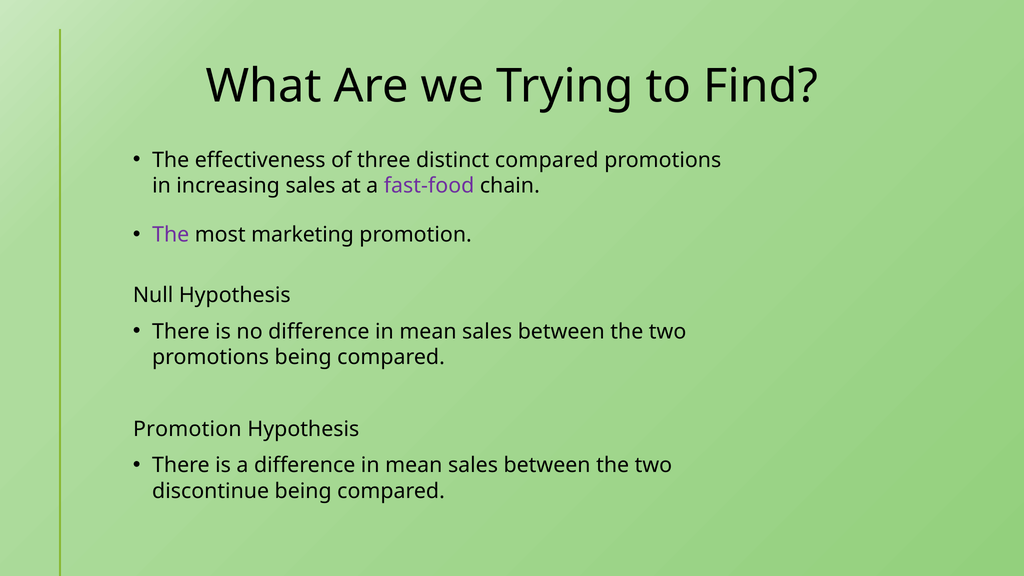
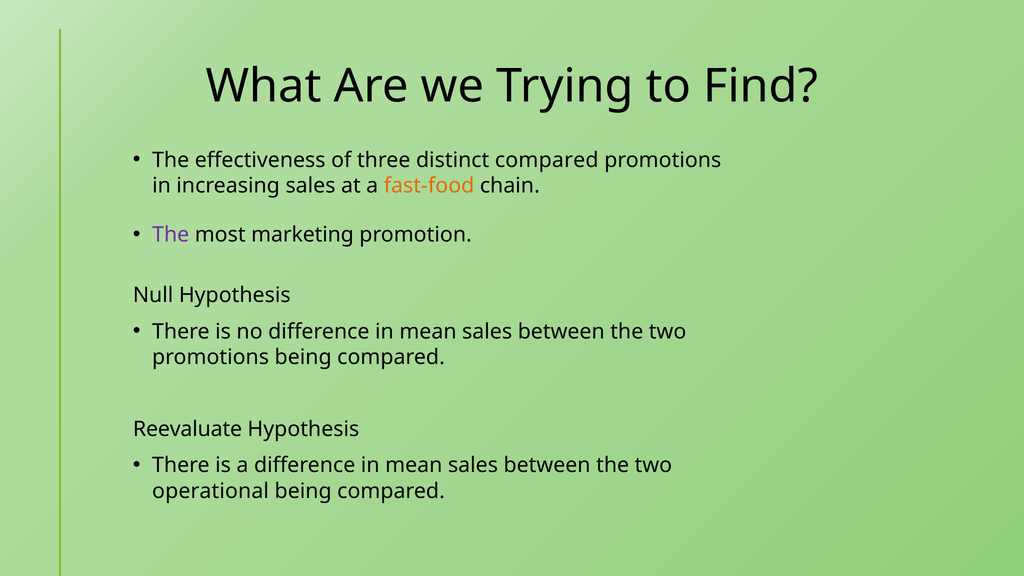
fast-food colour: purple -> orange (429, 186)
Promotion: Promotion -> Reevaluate (188, 429)
discontinue: discontinue -> operational (211, 491)
